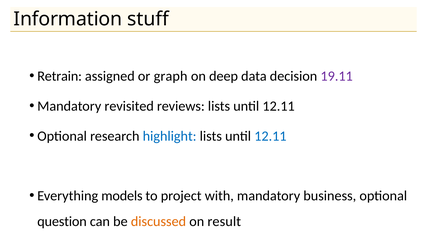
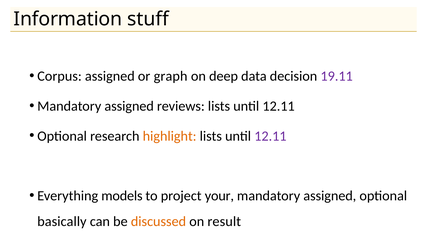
Retrain: Retrain -> Corpus (60, 76)
revisited: revisited -> assigned (129, 106)
highlight colour: blue -> orange (170, 136)
12.11 colour: blue -> purple (270, 136)
with: with -> your (219, 196)
business: business -> assigned (330, 196)
question: question -> basically (62, 221)
